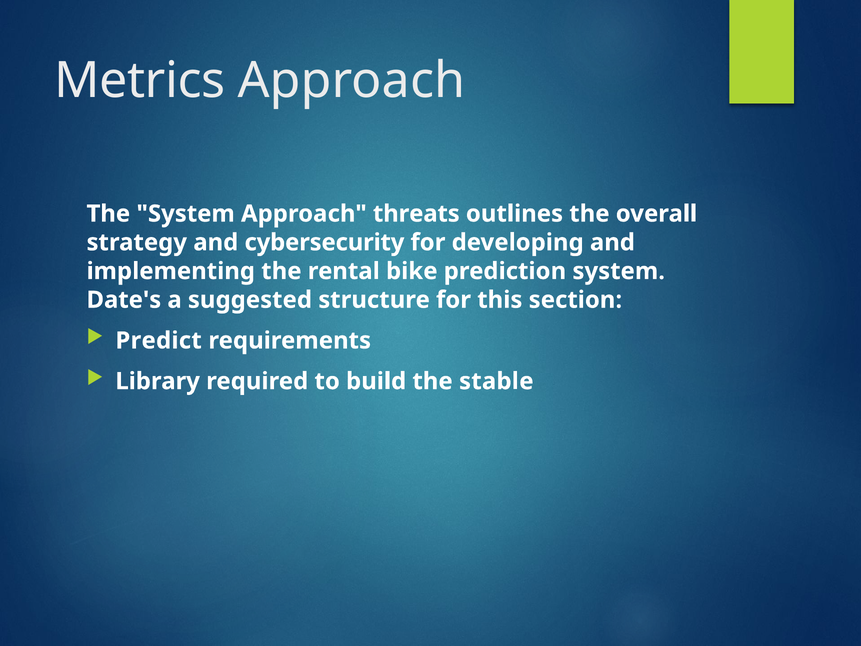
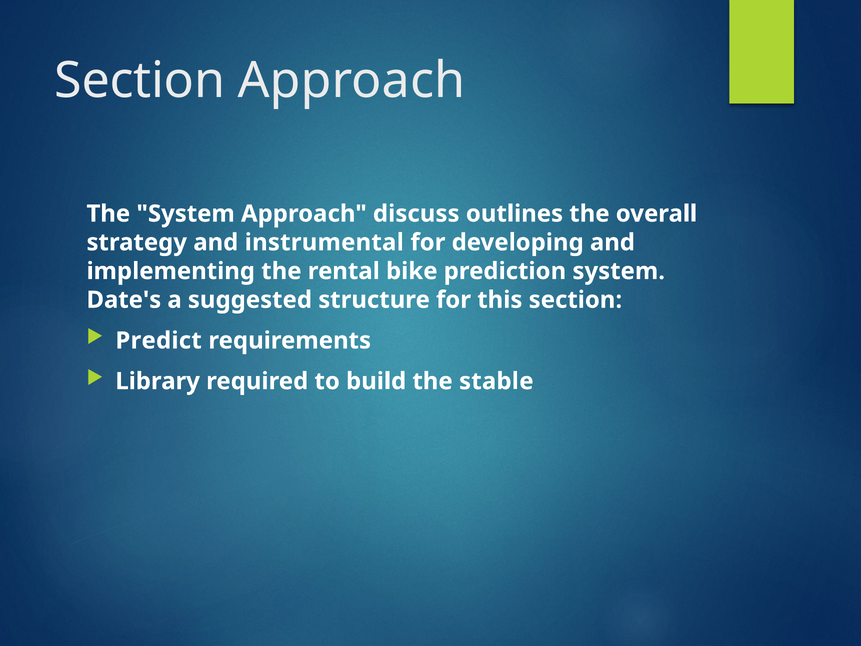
Metrics: Metrics -> Section (140, 81)
threats: threats -> discuss (416, 214)
cybersecurity: cybersecurity -> instrumental (324, 242)
